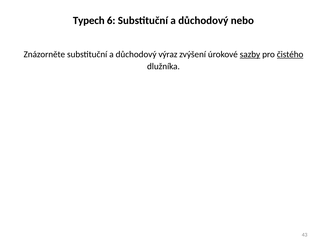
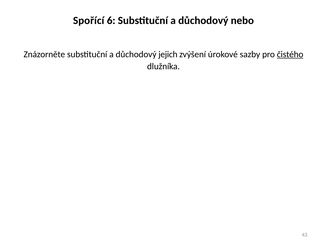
Typech: Typech -> Spořící (89, 21)
výraz: výraz -> jejich (168, 54)
sazby underline: present -> none (250, 54)
